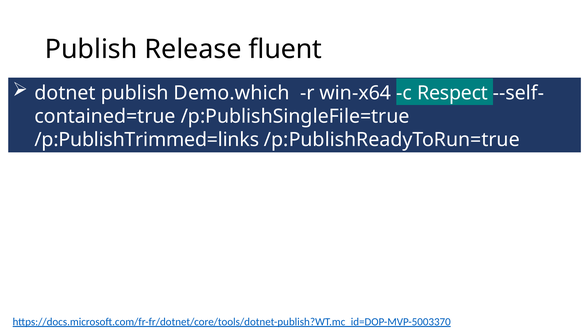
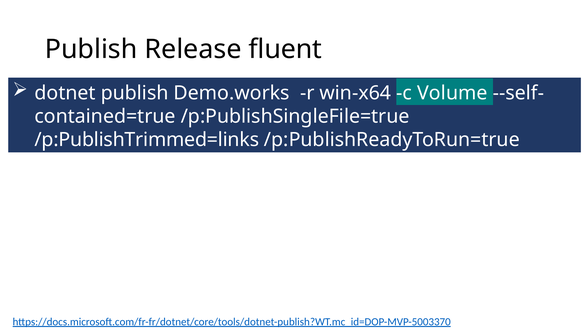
Demo.which: Demo.which -> Demo.works (232, 93)
Respect: Respect -> Volume (452, 93)
